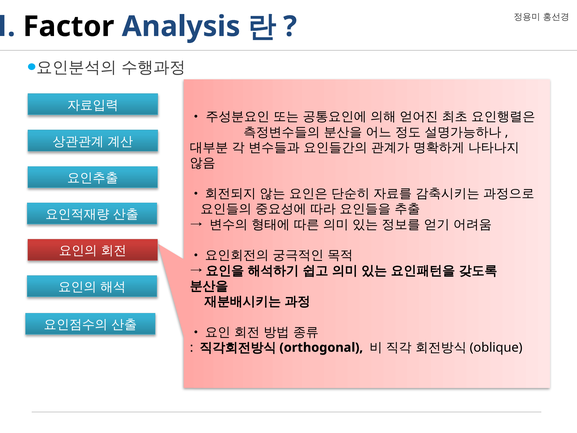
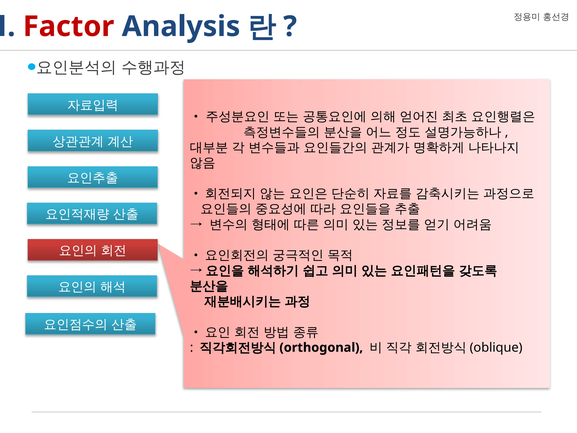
Factor colour: black -> red (69, 27)
